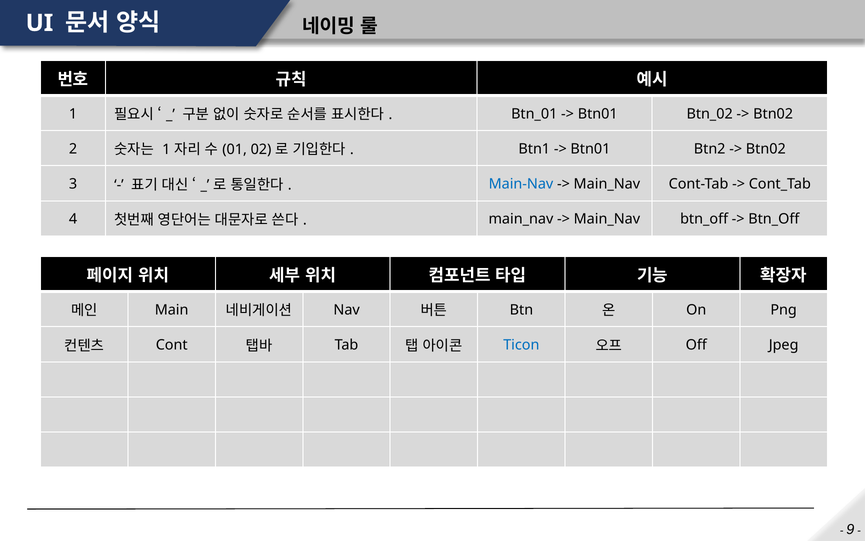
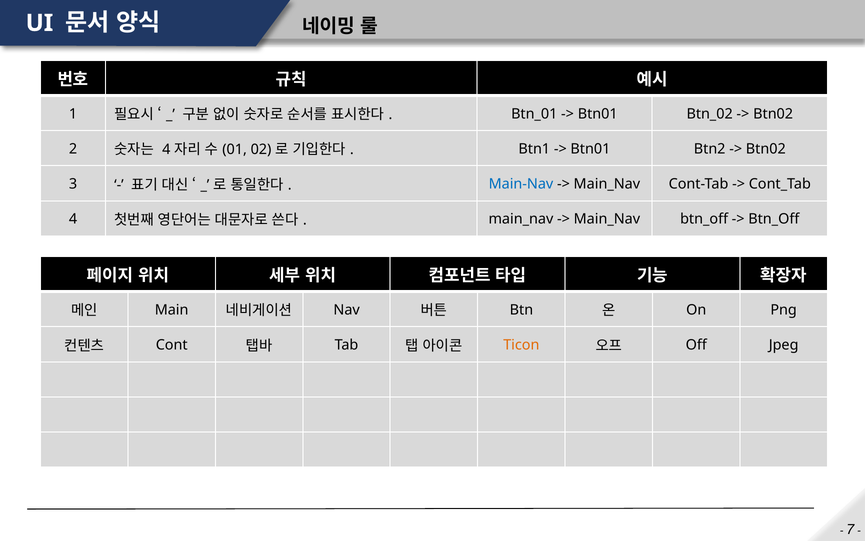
1: 1 -> 4 (166, 150)
Ticon colour: blue -> orange (521, 345)
9: 9 -> 7 (850, 529)
